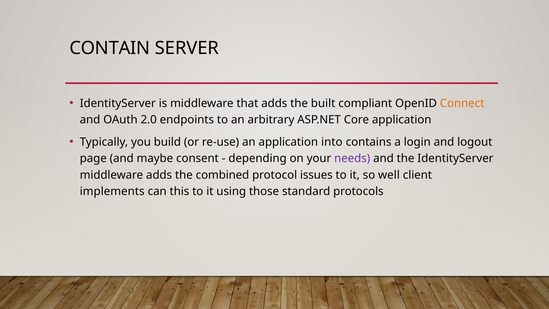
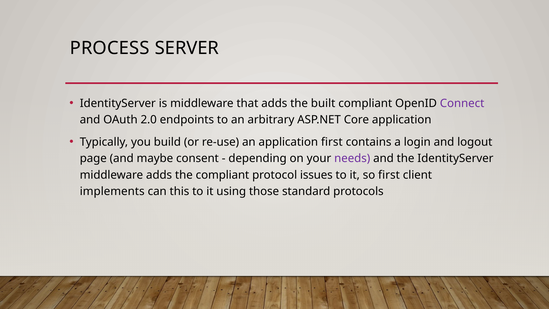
CONTAIN: CONTAIN -> PROCESS (110, 48)
Connect colour: orange -> purple (462, 103)
application into: into -> first (332, 142)
the combined: combined -> compliant (222, 175)
so well: well -> first (389, 175)
